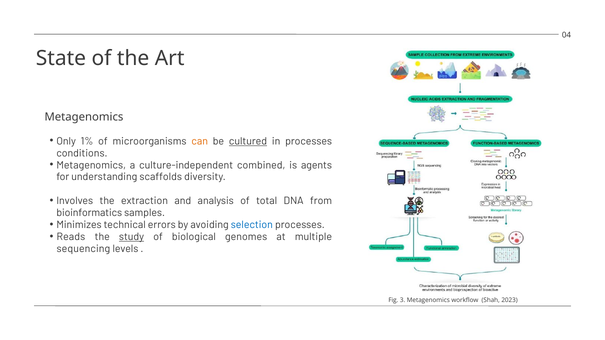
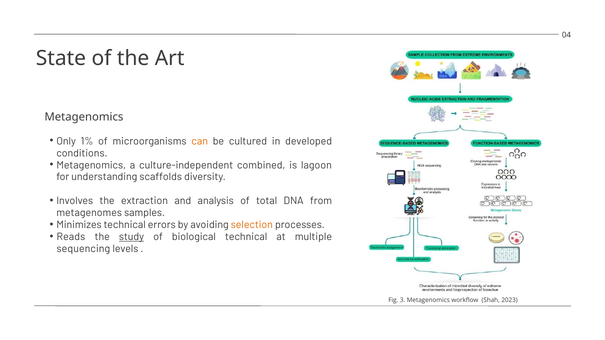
cultured underline: present -> none (248, 141)
in processes: processes -> developed (309, 141)
agents: agents -> lagoon (316, 165)
bioinformatics: bioinformatics -> metagenomes (89, 213)
selection colour: blue -> orange (252, 225)
biological genomes: genomes -> technical (246, 237)
